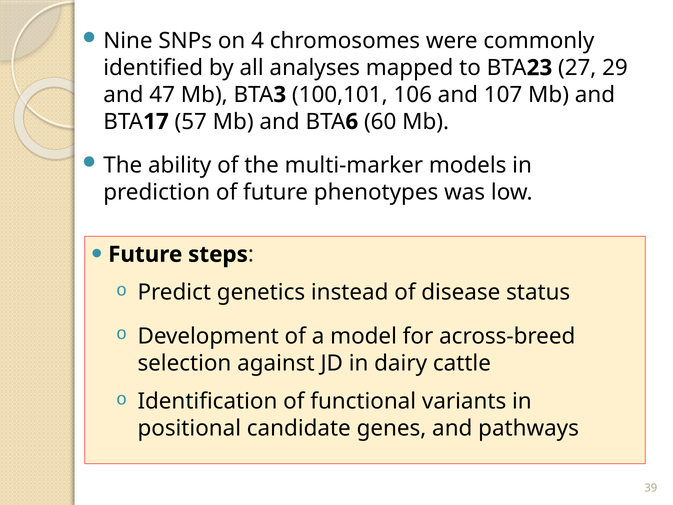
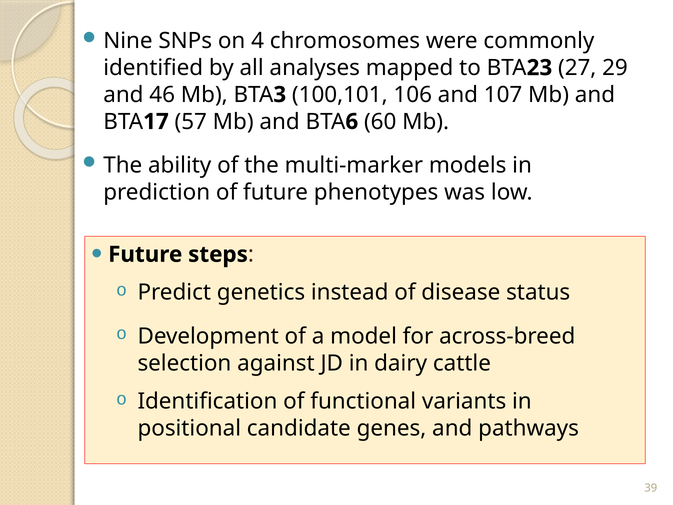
47: 47 -> 46 (162, 95)
